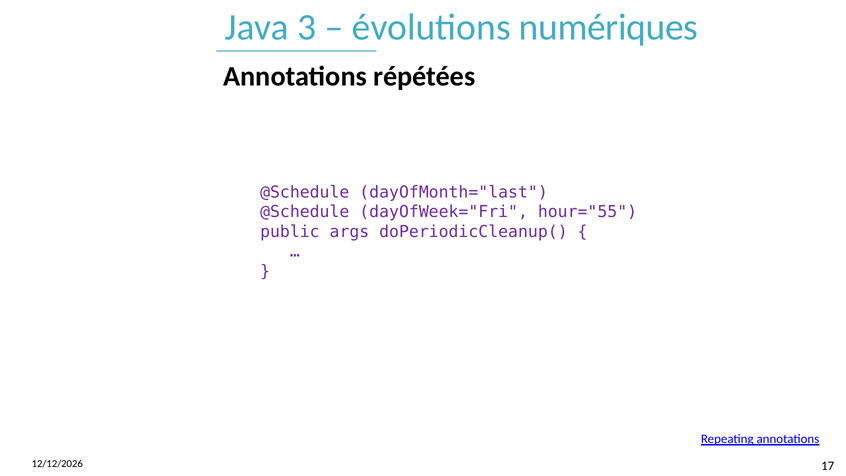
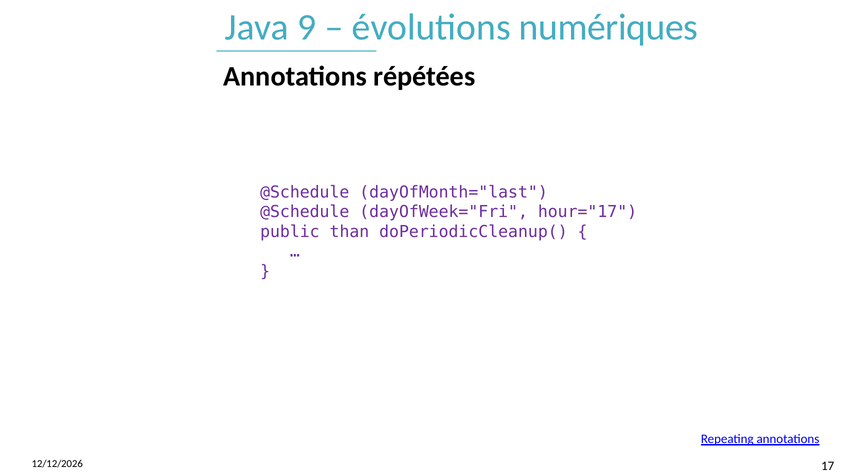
3: 3 -> 9 (307, 27)
hour="55: hour="55 -> hour="17 (587, 212)
args: args -> than (349, 232)
